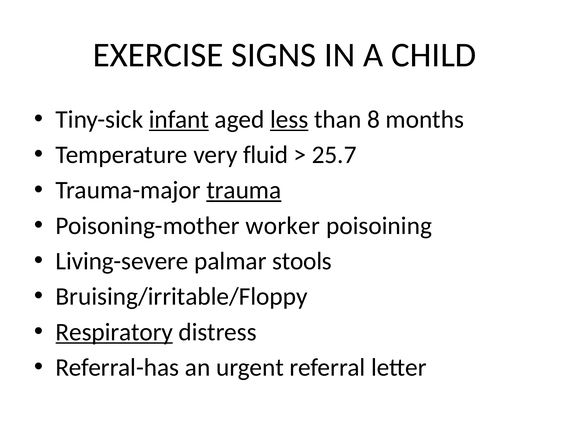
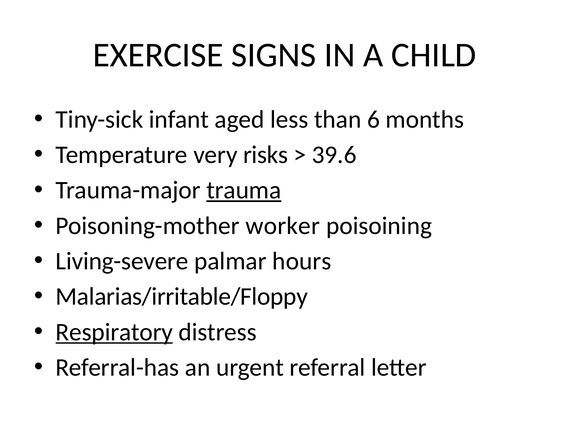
infant underline: present -> none (179, 120)
less underline: present -> none (289, 120)
8: 8 -> 6 (373, 120)
fluid: fluid -> risks (266, 155)
25.7: 25.7 -> 39.6 (334, 155)
stools: stools -> hours (302, 261)
Bruising/irritable/Floppy: Bruising/irritable/Floppy -> Malarias/irritable/Floppy (182, 297)
